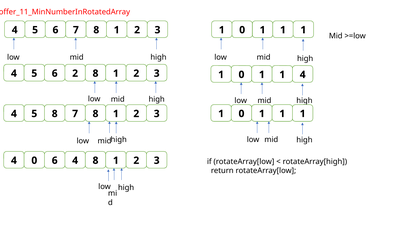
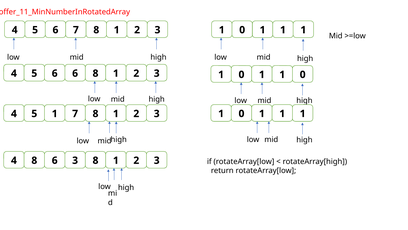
6 2: 2 -> 6 (75, 73)
1 1 4: 4 -> 0 (303, 74)
5 8: 8 -> 1 (55, 113)
4 0: 0 -> 8 (34, 160)
6 4: 4 -> 3 (75, 160)
